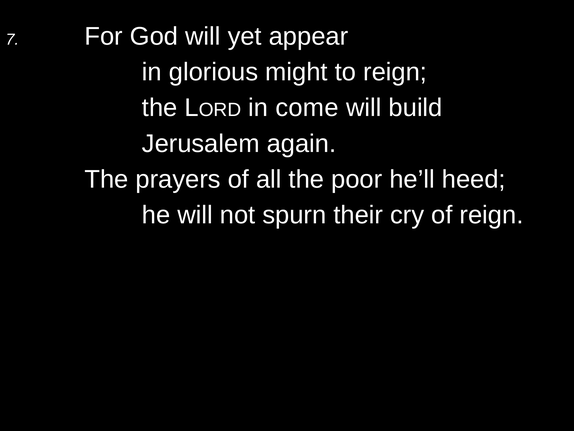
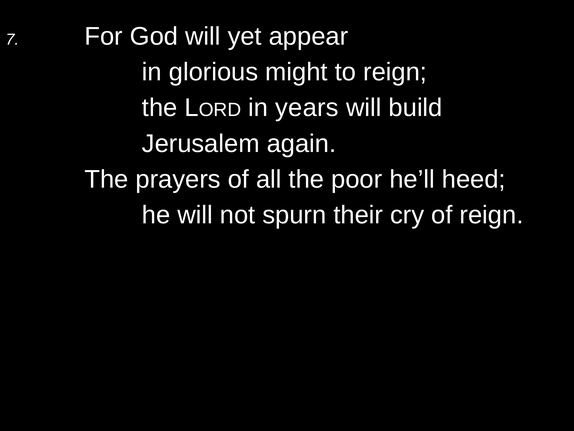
come: come -> years (307, 108)
